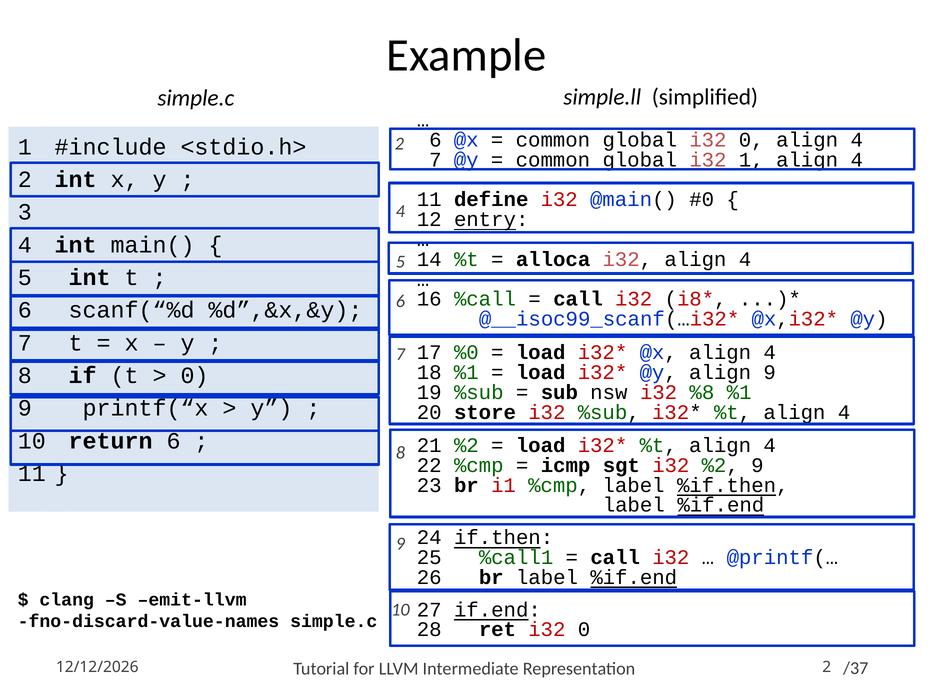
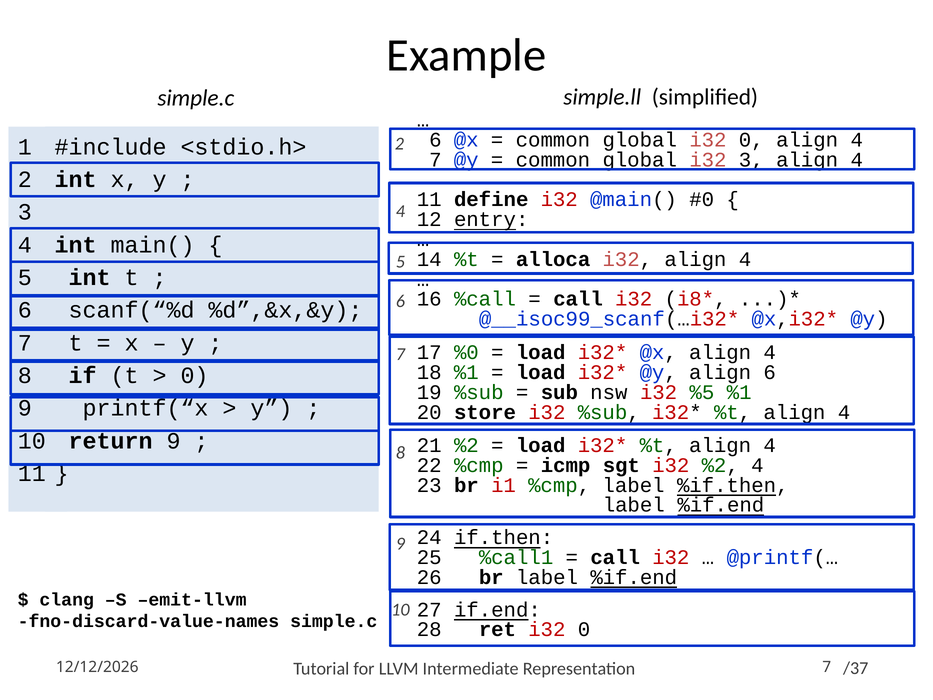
i32 1: 1 -> 3 (751, 160)
align 9: 9 -> 6 (770, 372)
%8: %8 -> %5 (702, 392)
return 6: 6 -> 9 (174, 441)
%2 9: 9 -> 4 (757, 465)
Representation 2: 2 -> 7 (827, 667)
